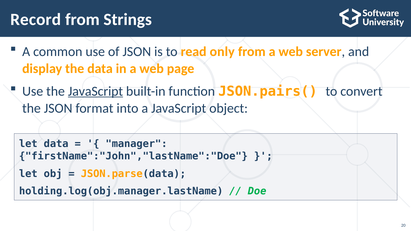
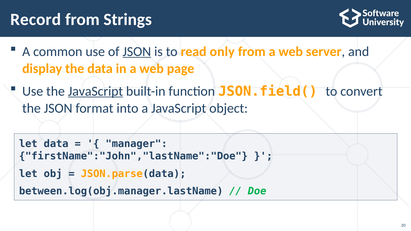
JSON underline: none -> present (137, 52)
JSON.pairs(: JSON.pairs( -> JSON.field( (268, 91)
holding.log(obj.manager.lastName: holding.log(obj.manager.lastName -> between.log(obj.manager.lastName (121, 191)
